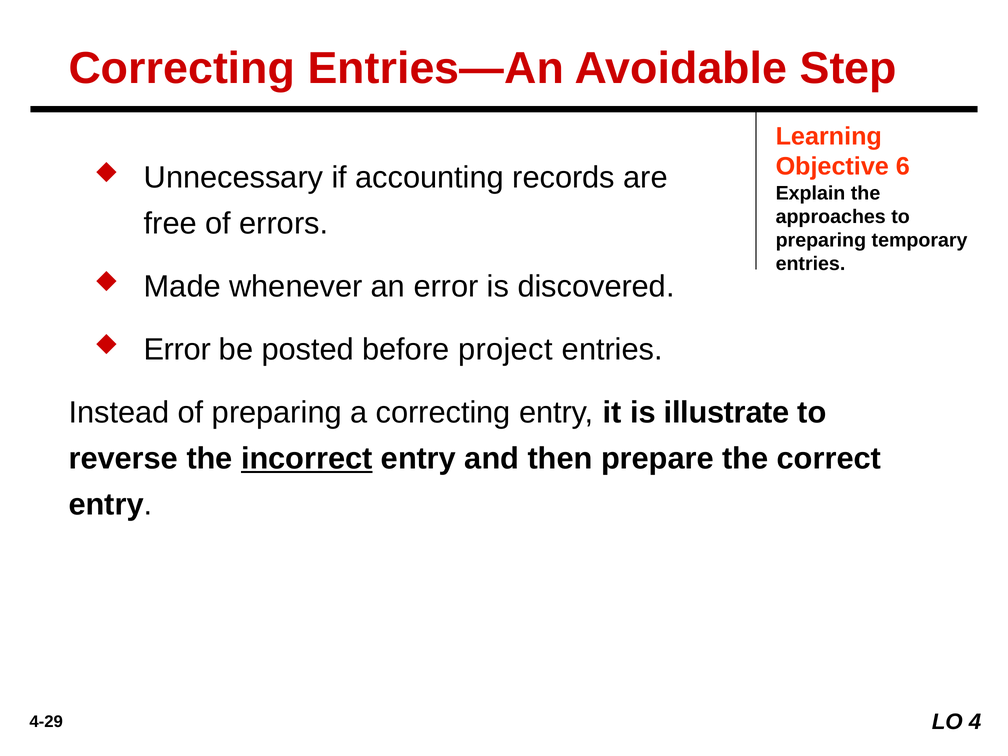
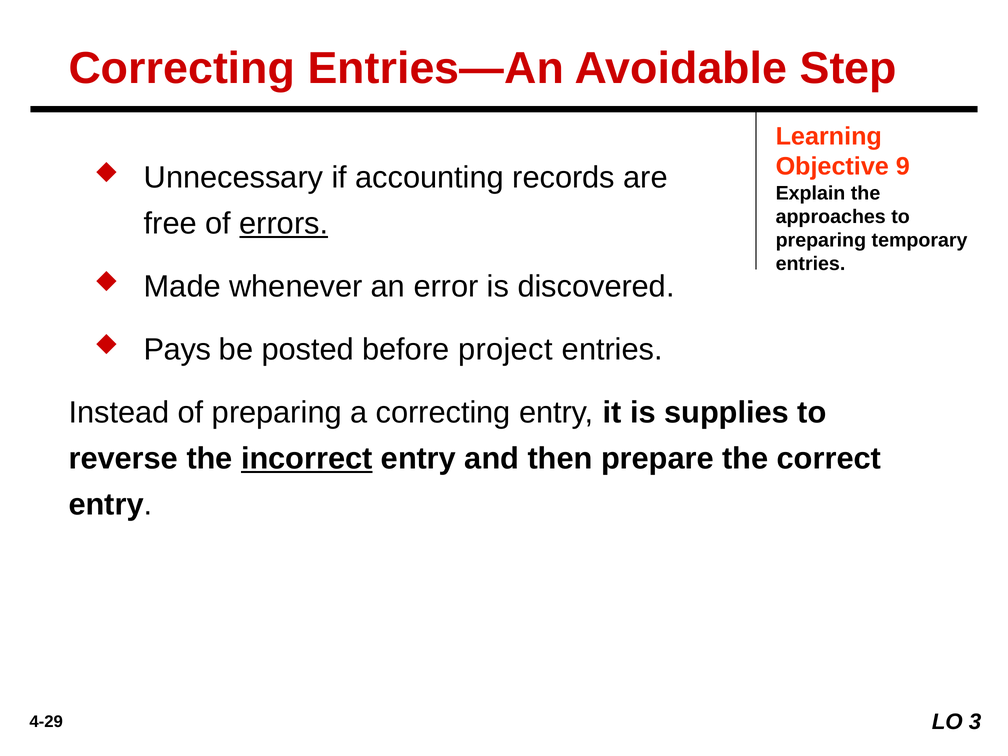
6: 6 -> 9 (903, 167)
errors underline: none -> present (284, 224)
Error: Error -> Pays (177, 350)
illustrate: illustrate -> supplies (727, 413)
4: 4 -> 3 (975, 722)
